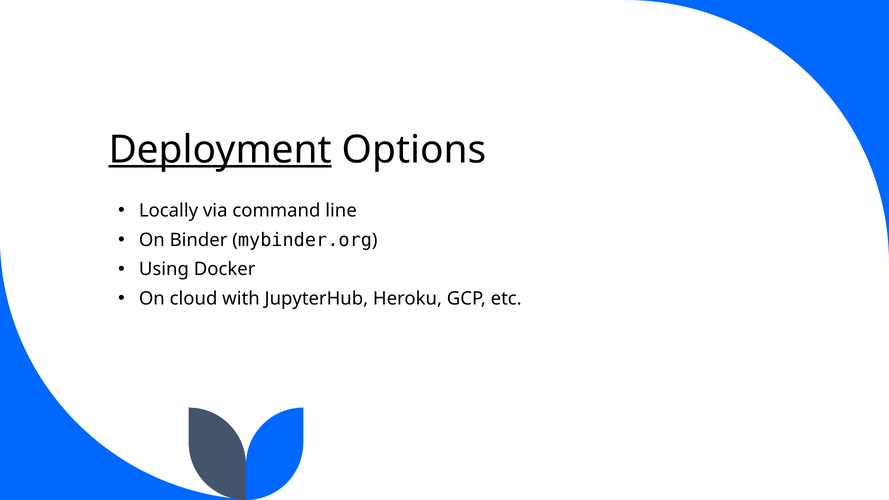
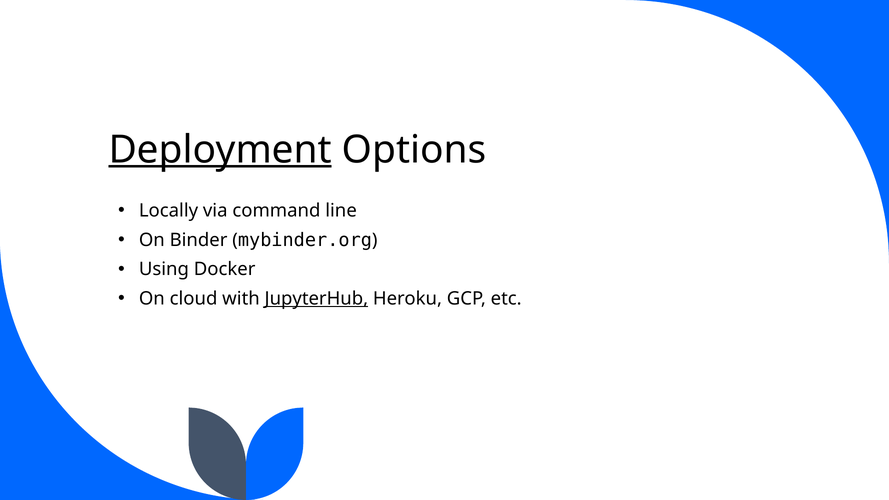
JupyterHub underline: none -> present (316, 299)
